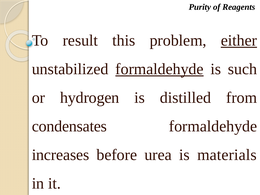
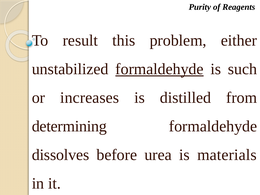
either underline: present -> none (239, 40)
hydrogen: hydrogen -> increases (90, 98)
condensates: condensates -> determining (69, 126)
increases: increases -> dissolves (61, 155)
